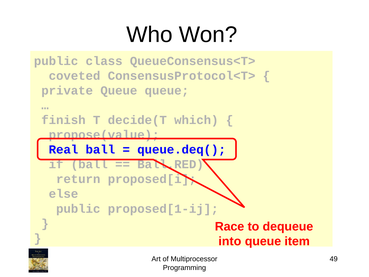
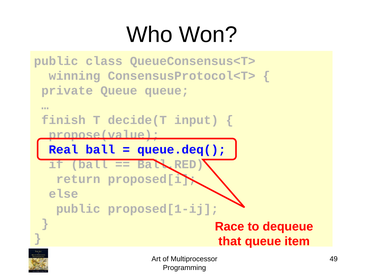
coveted: coveted -> winning (75, 76)
which: which -> input (196, 120)
into: into -> that (230, 241)
